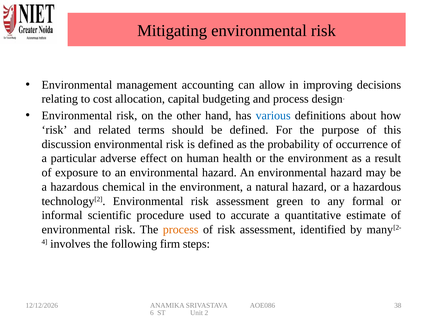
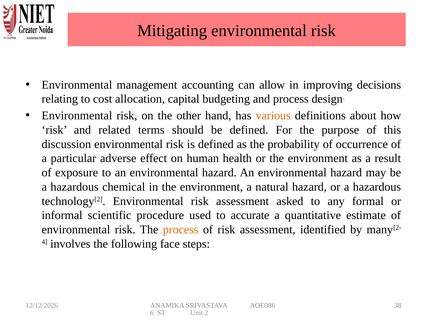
various colour: blue -> orange (273, 116)
green: green -> asked (290, 201)
firm: firm -> face (170, 244)
